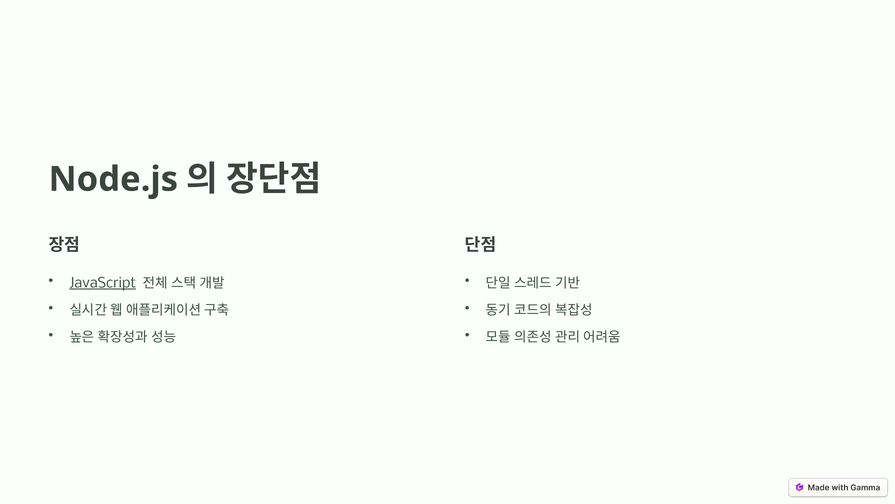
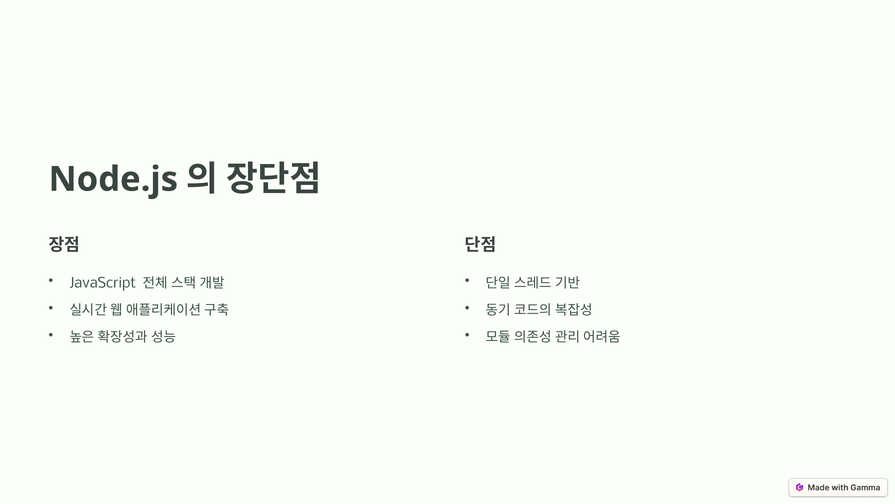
JavaScript underline: present -> none (103, 283)
